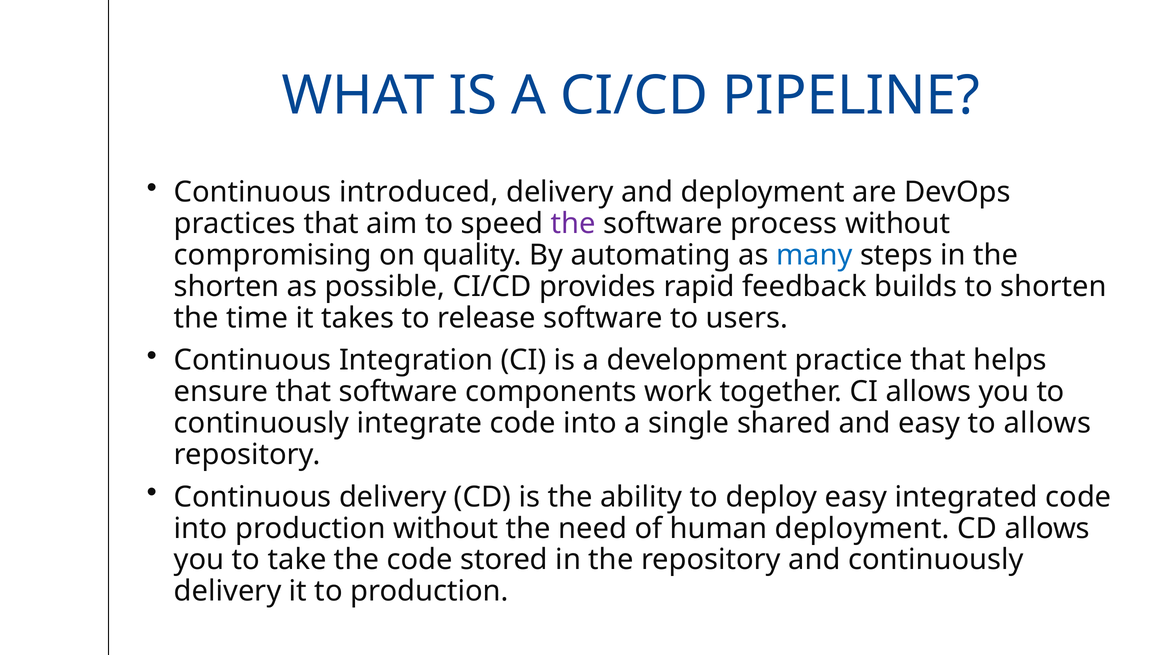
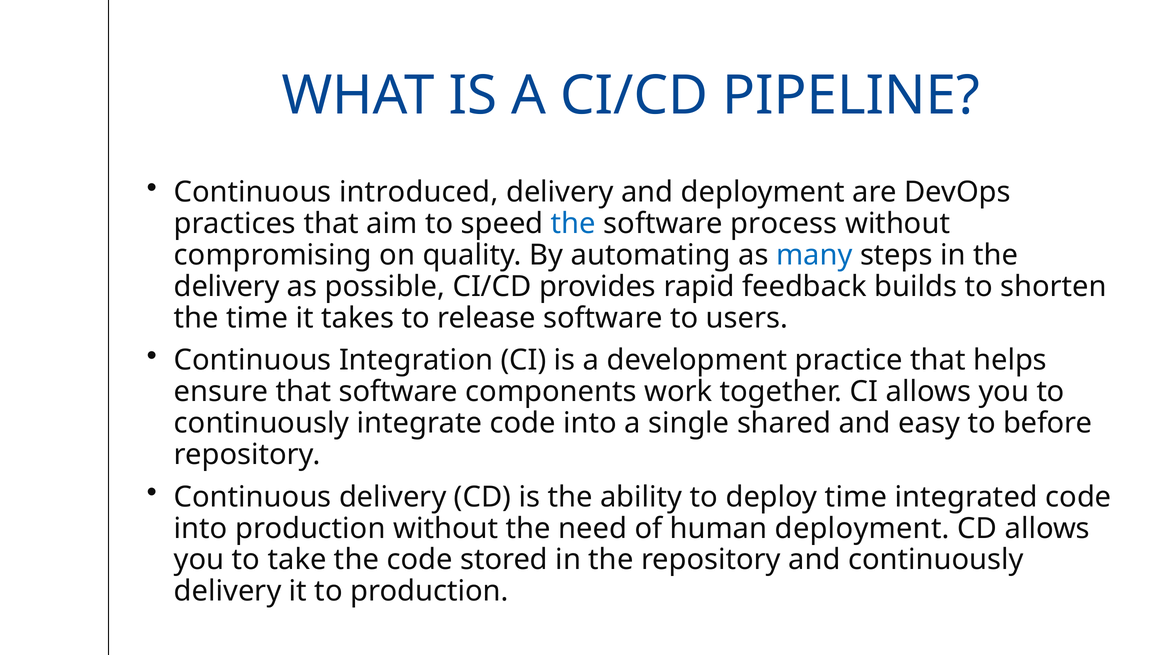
the colour: purple -> blue (573, 224)
shorten: shorten -> delivery (227, 287)
to allows: allows -> before (1048, 423)
deploy easy: easy -> time (856, 497)
